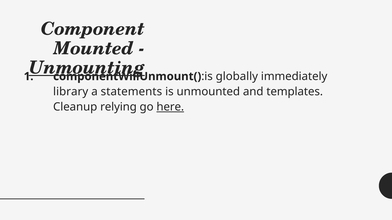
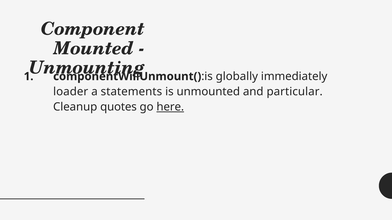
Unmounting underline: present -> none (87, 68)
library: library -> loader (71, 92)
templates: templates -> particular (295, 92)
relying: relying -> quotes (118, 107)
